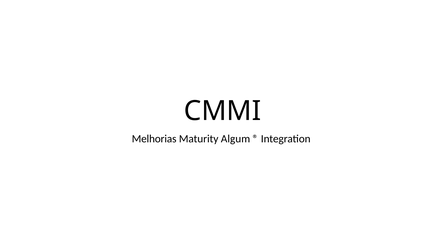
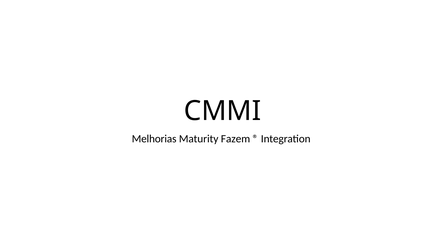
Algum: Algum -> Fazem (236, 139)
